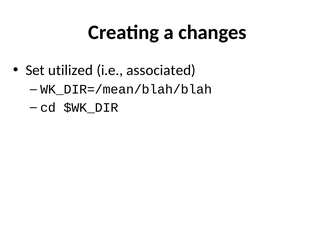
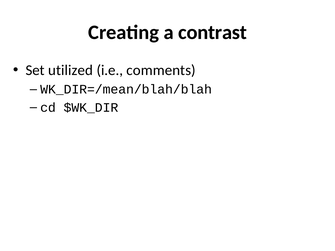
changes: changes -> contrast (213, 32)
associated: associated -> comments (161, 70)
